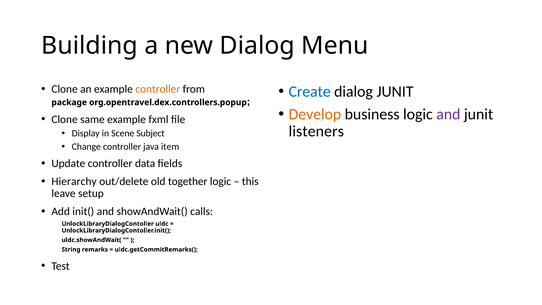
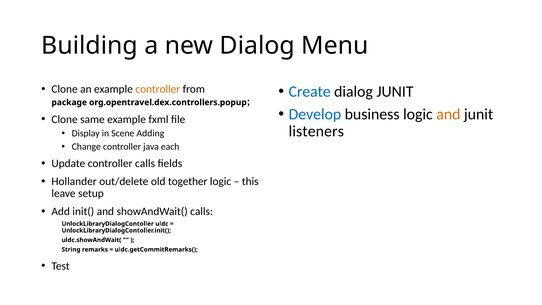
Develop colour: orange -> blue (315, 114)
and colour: purple -> orange (448, 114)
Subject: Subject -> Adding (150, 133)
item: item -> each (170, 147)
controller data: data -> calls (145, 163)
Hierarchy: Hierarchy -> Hollander (74, 181)
